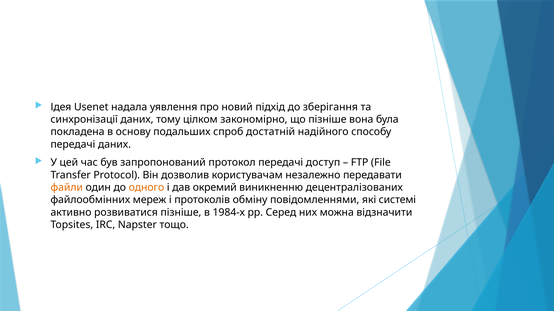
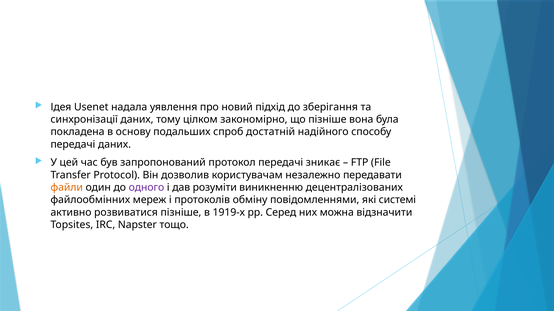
доступ: доступ -> зникає (323, 163)
одного colour: orange -> purple (146, 188)
окремий: окремий -> розуміти (215, 188)
1984-х: 1984-х -> 1919-х (229, 213)
